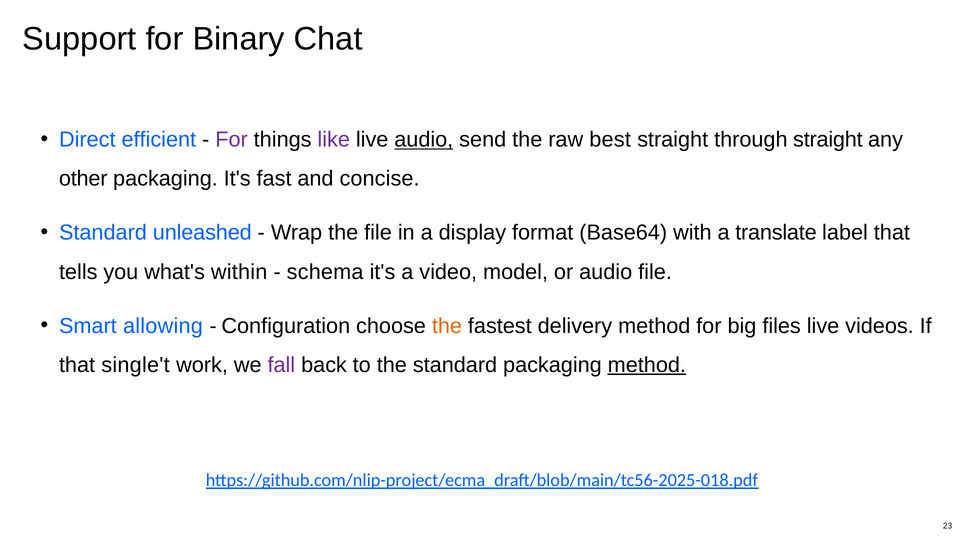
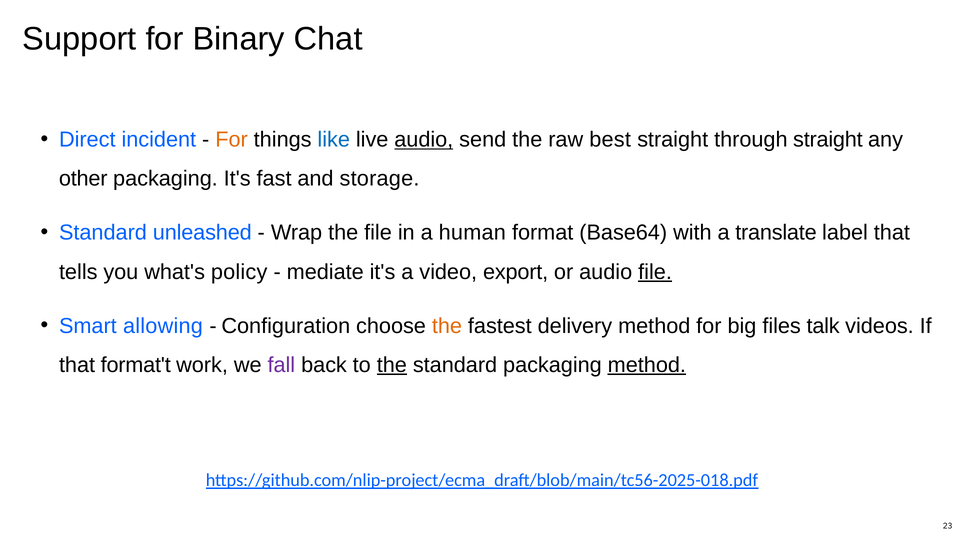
efficient: efficient -> incident (159, 140)
For colour: purple -> orange (232, 140)
like colour: purple -> blue (334, 140)
concise: concise -> storage (379, 179)
display: display -> human (472, 233)
within: within -> policy (239, 272)
schema: schema -> mediate (325, 272)
model: model -> export (516, 272)
file underline: none -> present (655, 272)
files live: live -> talk (823, 326)
single't: single't -> format't (136, 365)
the underline: none -> present (392, 365)
